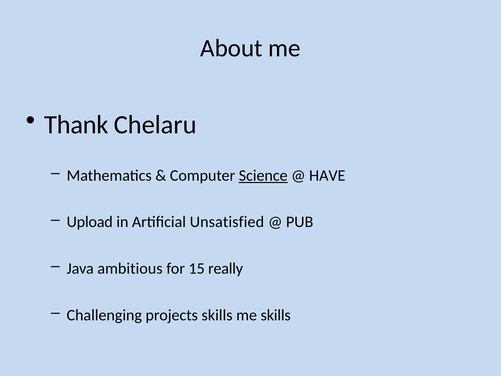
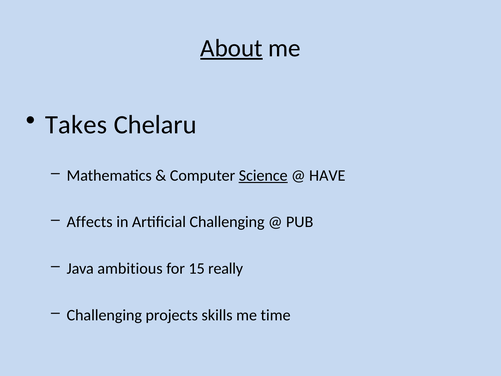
About underline: none -> present (231, 48)
Thank: Thank -> Takes (76, 125)
Upload: Upload -> Affects (90, 222)
Artificial Unsatisfied: Unsatisfied -> Challenging (227, 222)
me skills: skills -> time (276, 315)
